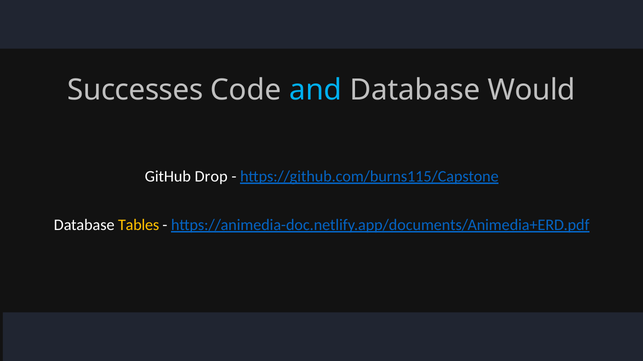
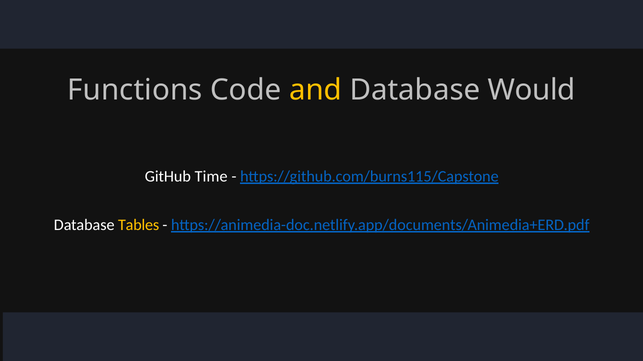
Successes: Successes -> Functions (135, 90)
and colour: light blue -> yellow (316, 90)
Drop: Drop -> Time (211, 177)
